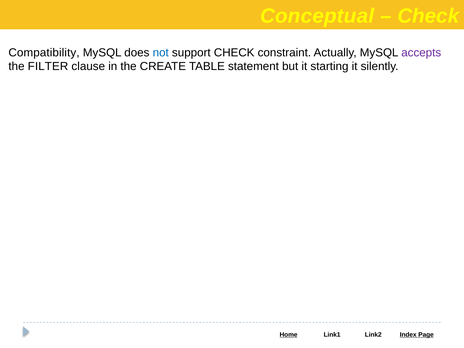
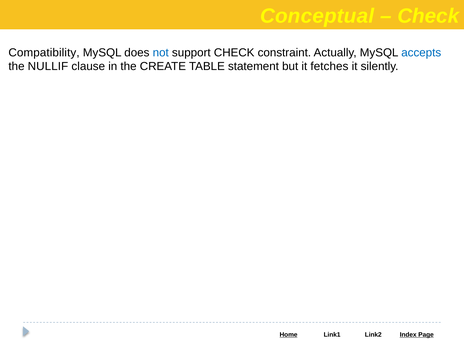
accepts colour: purple -> blue (421, 53)
FILTER: FILTER -> NULLIF (48, 66)
starting: starting -> fetches (329, 66)
